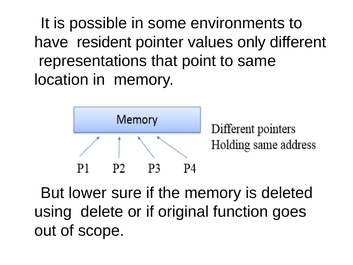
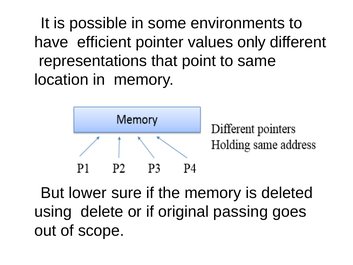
resident: resident -> efficient (104, 42)
function: function -> passing (241, 212)
